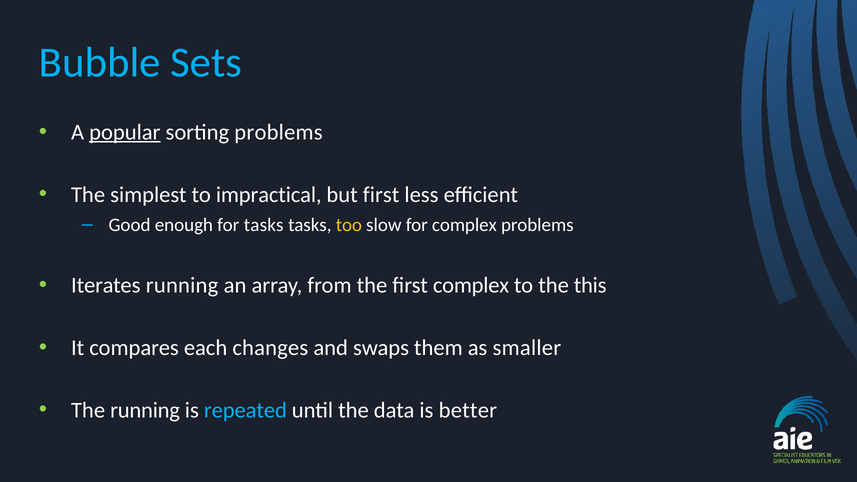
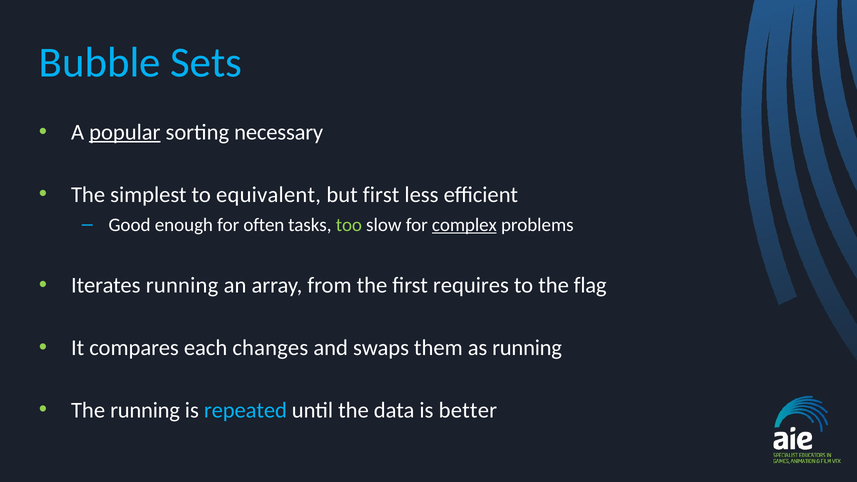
sorting problems: problems -> necessary (279, 132)
impractical: impractical -> equivalent (269, 195)
for tasks: tasks -> often (264, 225)
too colour: yellow -> light green (349, 225)
complex underline: none -> present (464, 225)
first complex: complex -> requires (471, 285)
this: this -> flag (590, 285)
as smaller: smaller -> running (527, 348)
